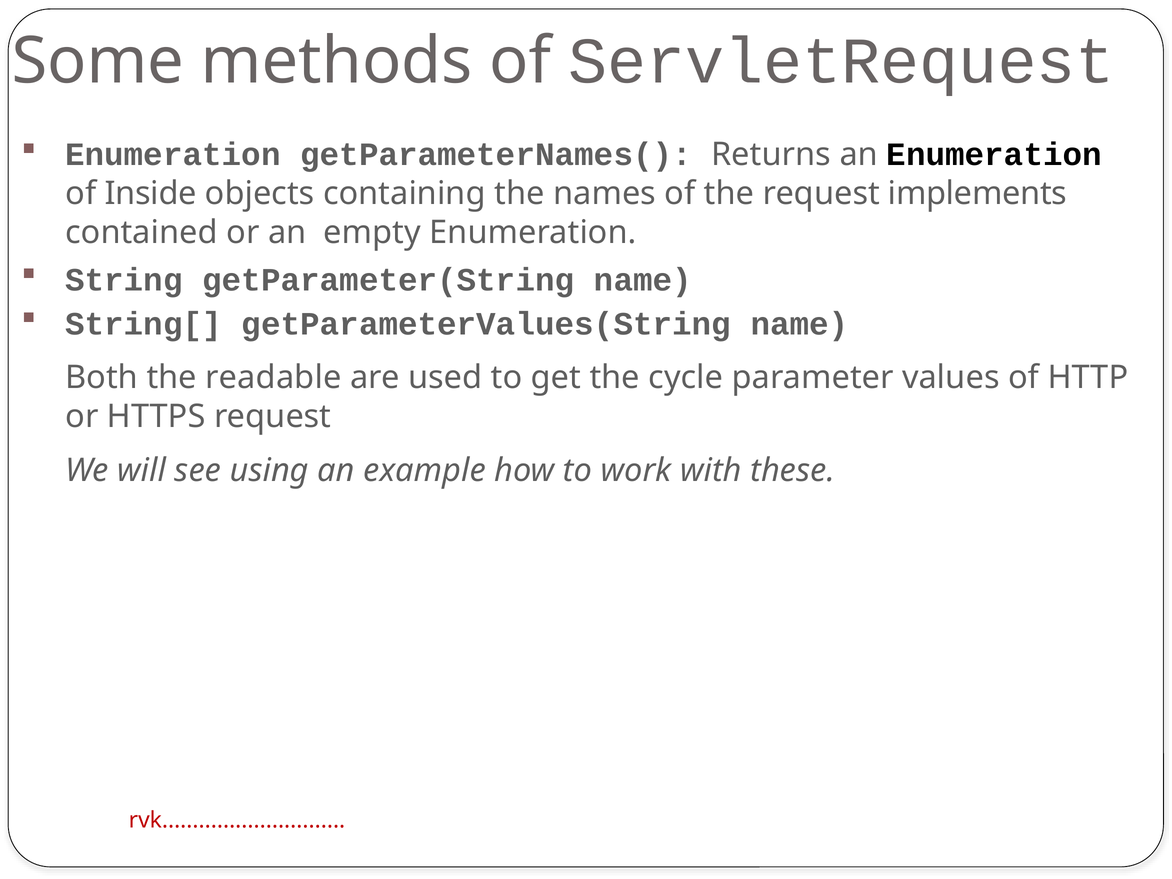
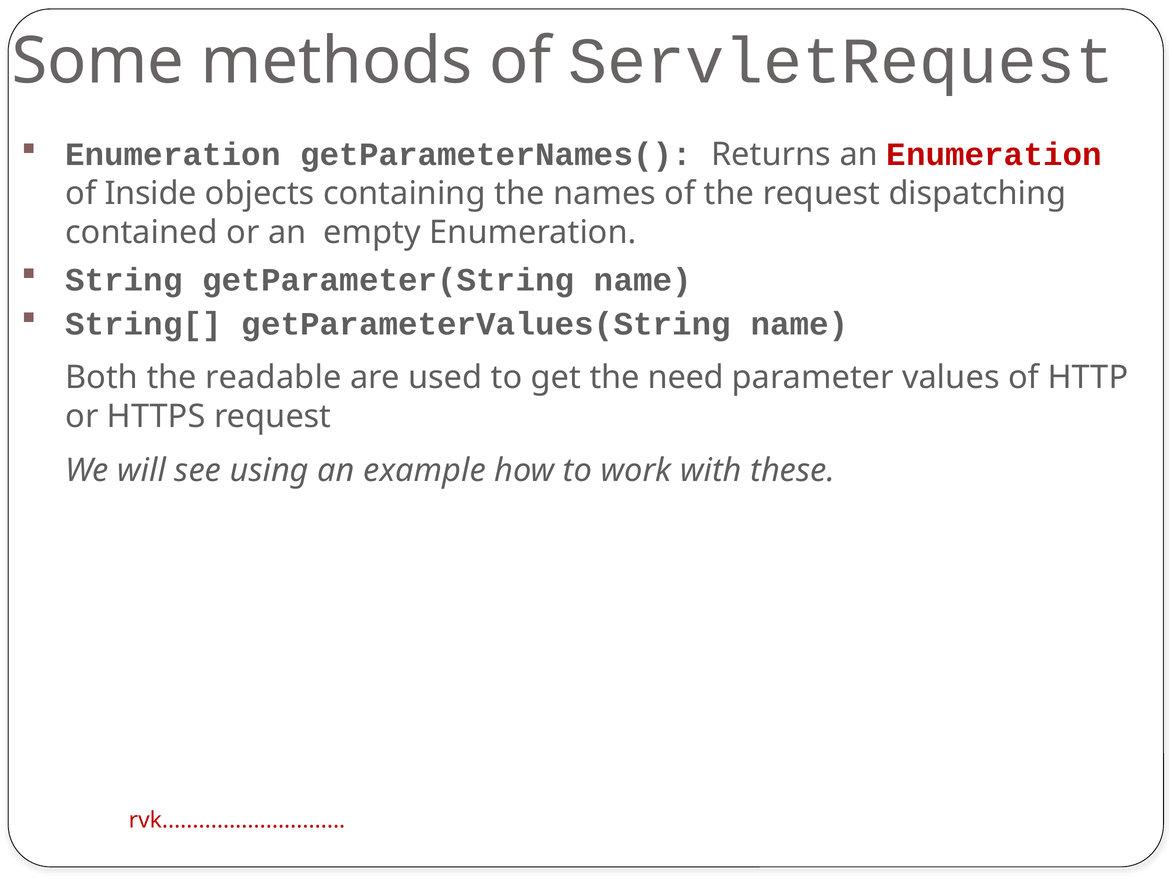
Enumeration colour: black -> red (994, 155)
implements: implements -> dispatching (977, 194)
cycle: cycle -> need (686, 378)
